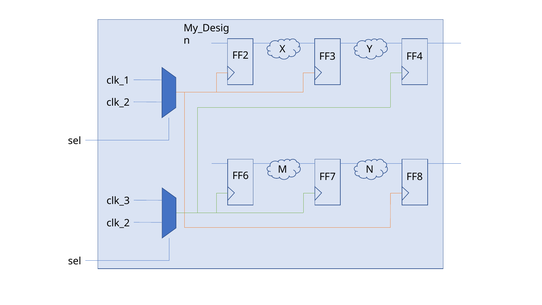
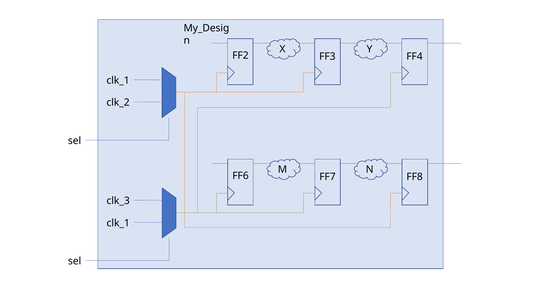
clk_2: clk_2 -> clk_1 (118, 223)
